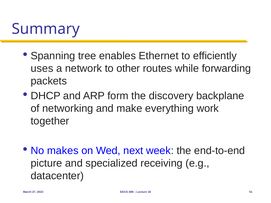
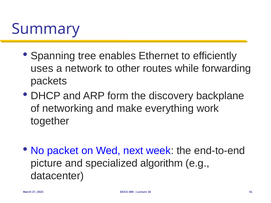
makes: makes -> packet (63, 151)
receiving: receiving -> algorithm (162, 163)
